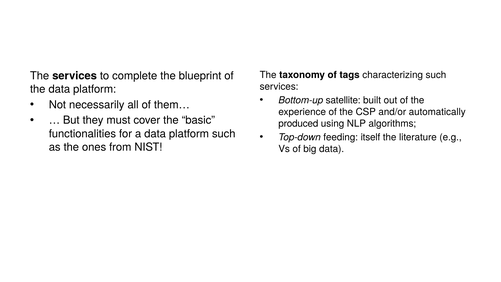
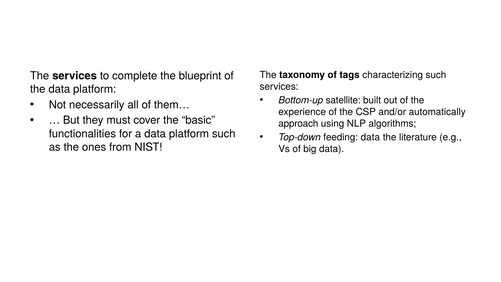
produced: produced -> approach (298, 124)
feeding itself: itself -> data (370, 137)
